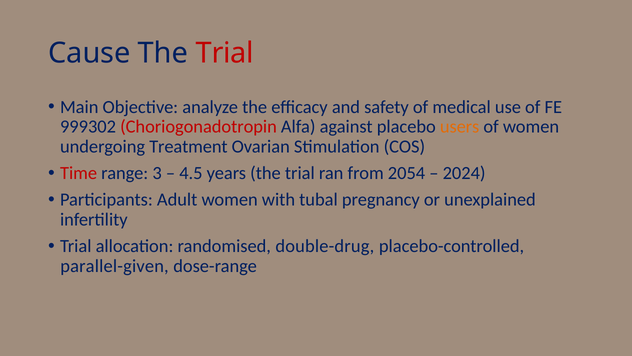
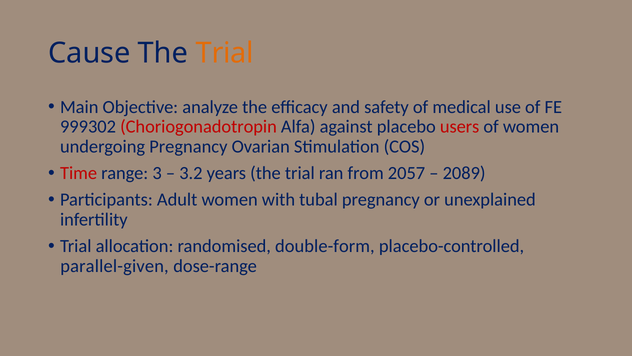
Trial colour: red -> orange (225, 53)
users colour: orange -> red (460, 127)
undergoing Treatment: Treatment -> Pregnancy (188, 147)
4.5: 4.5 -> 3.2 (191, 173)
2054: 2054 -> 2057 (407, 173)
2024: 2024 -> 2089 (464, 173)
double-drug: double-drug -> double-form (325, 246)
